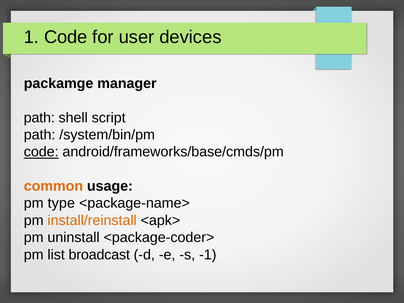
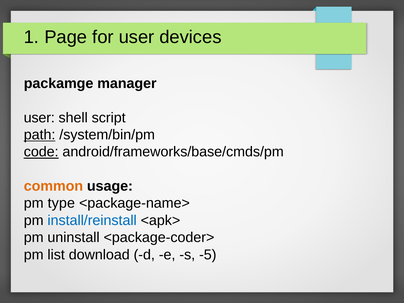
Code: Code -> Page (66, 37)
path: path -> user (39, 118)
path underline: none -> present (40, 135)
install/reinstall colour: orange -> blue (92, 220)
broadcast: broadcast -> download (99, 255)
-1: -1 -> -5 (208, 255)
